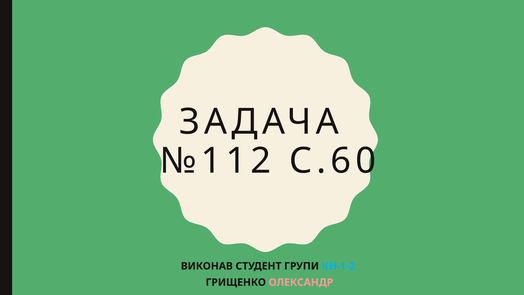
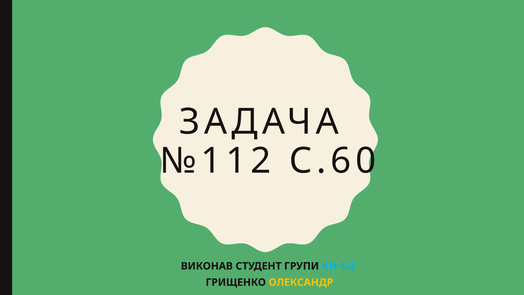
ОЛЕКСАНДР colour: pink -> yellow (301, 282)
